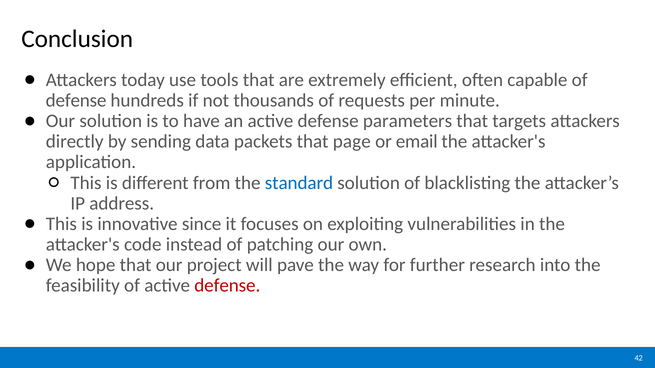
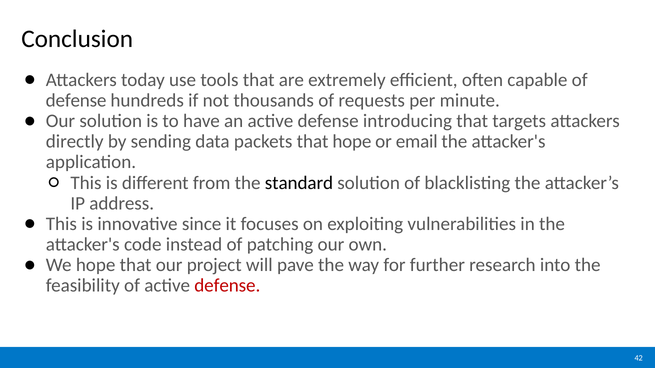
parameters: parameters -> introducing (408, 121)
that page: page -> hope (352, 142)
standard colour: blue -> black (299, 183)
